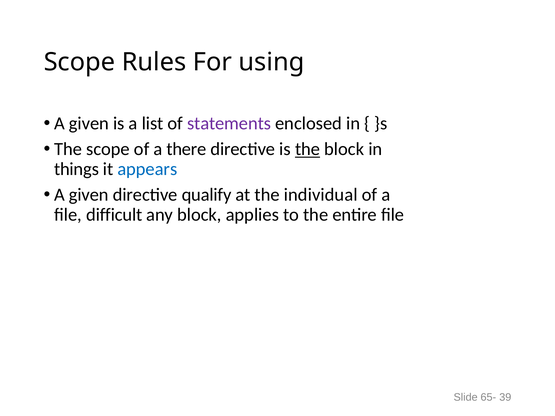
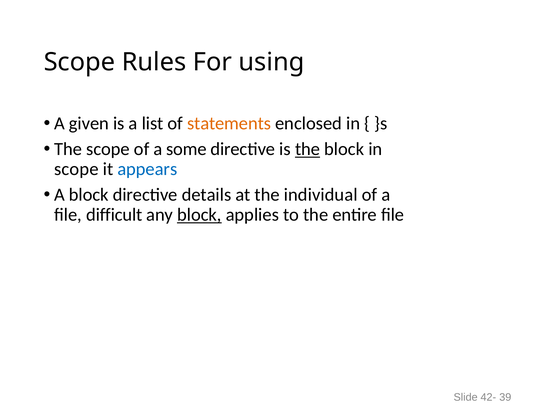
statements colour: purple -> orange (229, 123)
there: there -> some (186, 149)
things: things -> scope (76, 169)
given: given -> block (89, 195)
qualify: qualify -> details (207, 195)
block underline: none -> present (199, 215)
65-: 65- -> 42- (488, 398)
